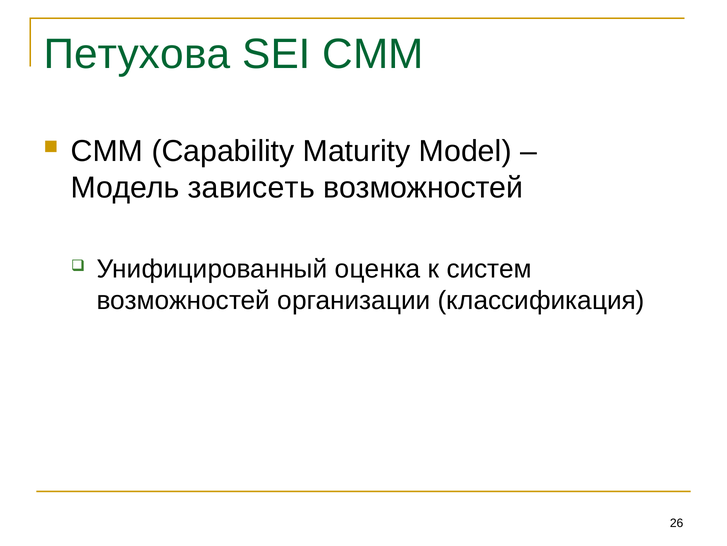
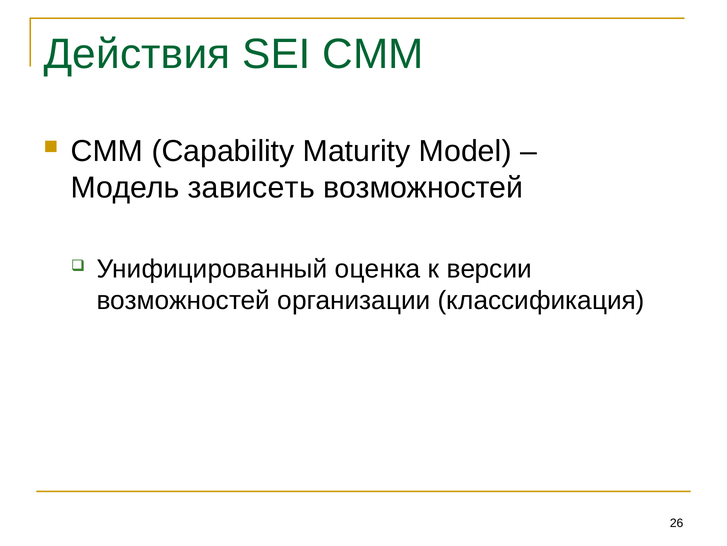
Петухова: Петухова -> Действия (137, 54)
систем: систем -> версии (489, 269)
